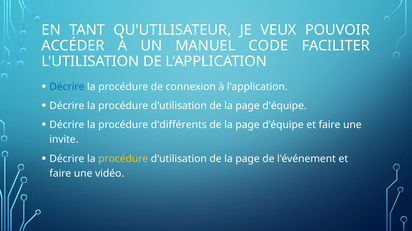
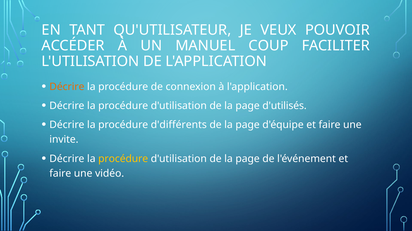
CODE: CODE -> COUP (269, 46)
Décrire colour: blue -> orange (67, 87)
d'équipe: d'équipe -> d'utilisés (285, 106)
